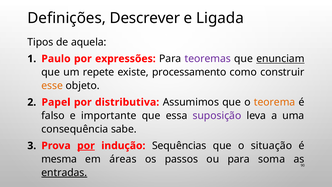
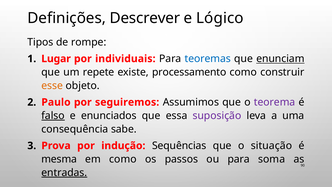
Ligada: Ligada -> Lógico (220, 18)
aquela: aquela -> rompe (89, 42)
Paulo: Paulo -> Lugar (56, 59)
expressões: expressões -> individuais (125, 59)
teoremas colour: purple -> blue (208, 59)
Papel: Papel -> Paulo (56, 102)
distributiva: distributiva -> seguiremos (127, 102)
teorema colour: orange -> purple (275, 102)
falso underline: none -> present (53, 116)
importante: importante -> enunciados (109, 116)
por underline: present -> none (86, 146)
em áreas: áreas -> como (123, 159)
